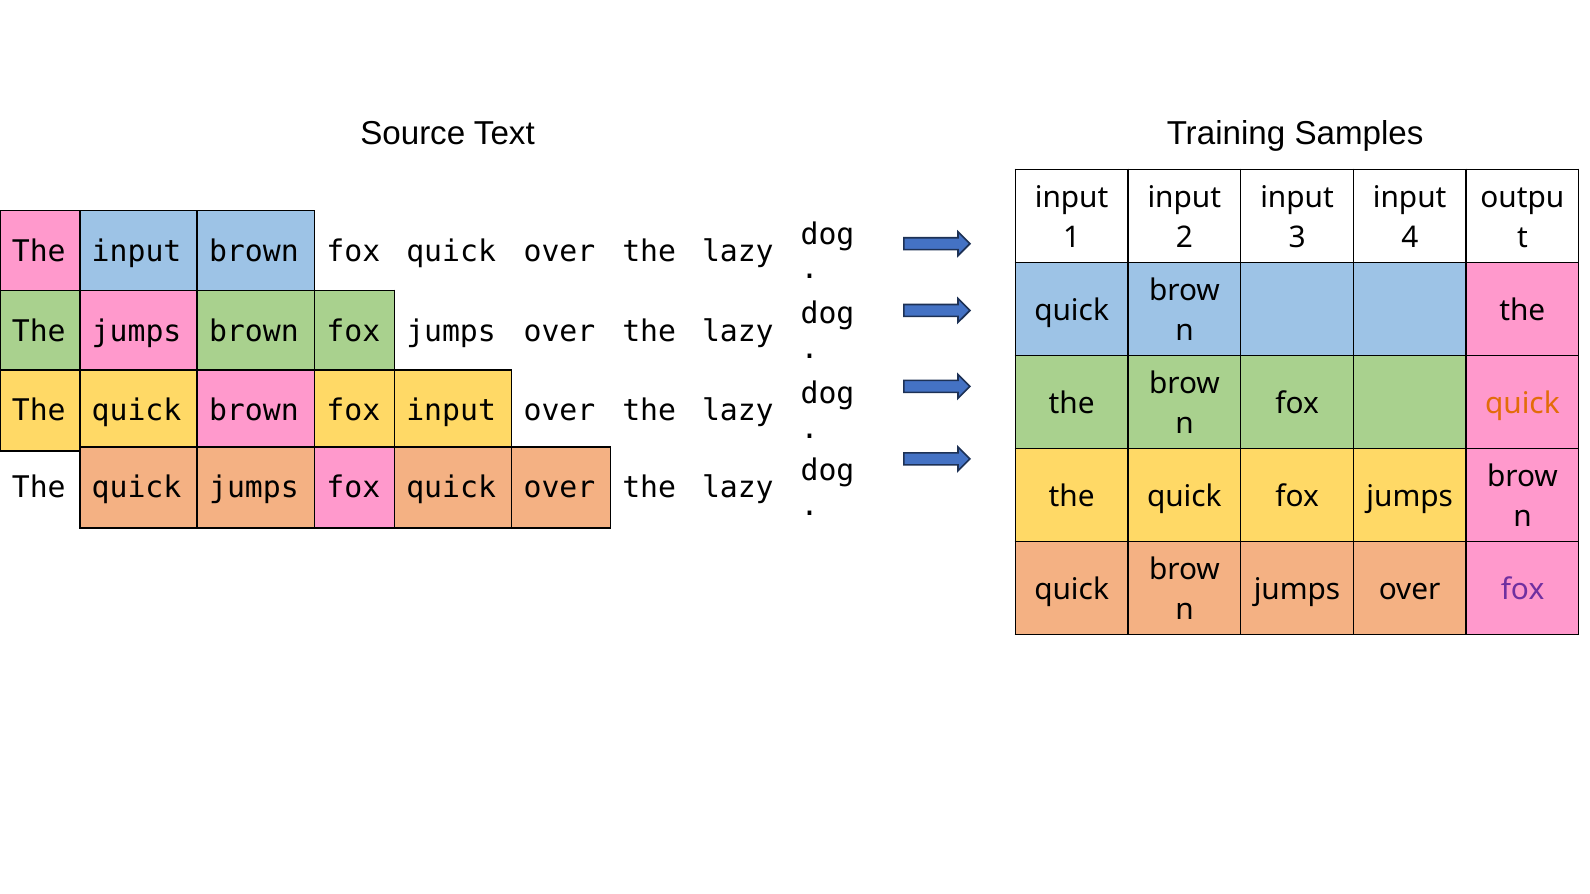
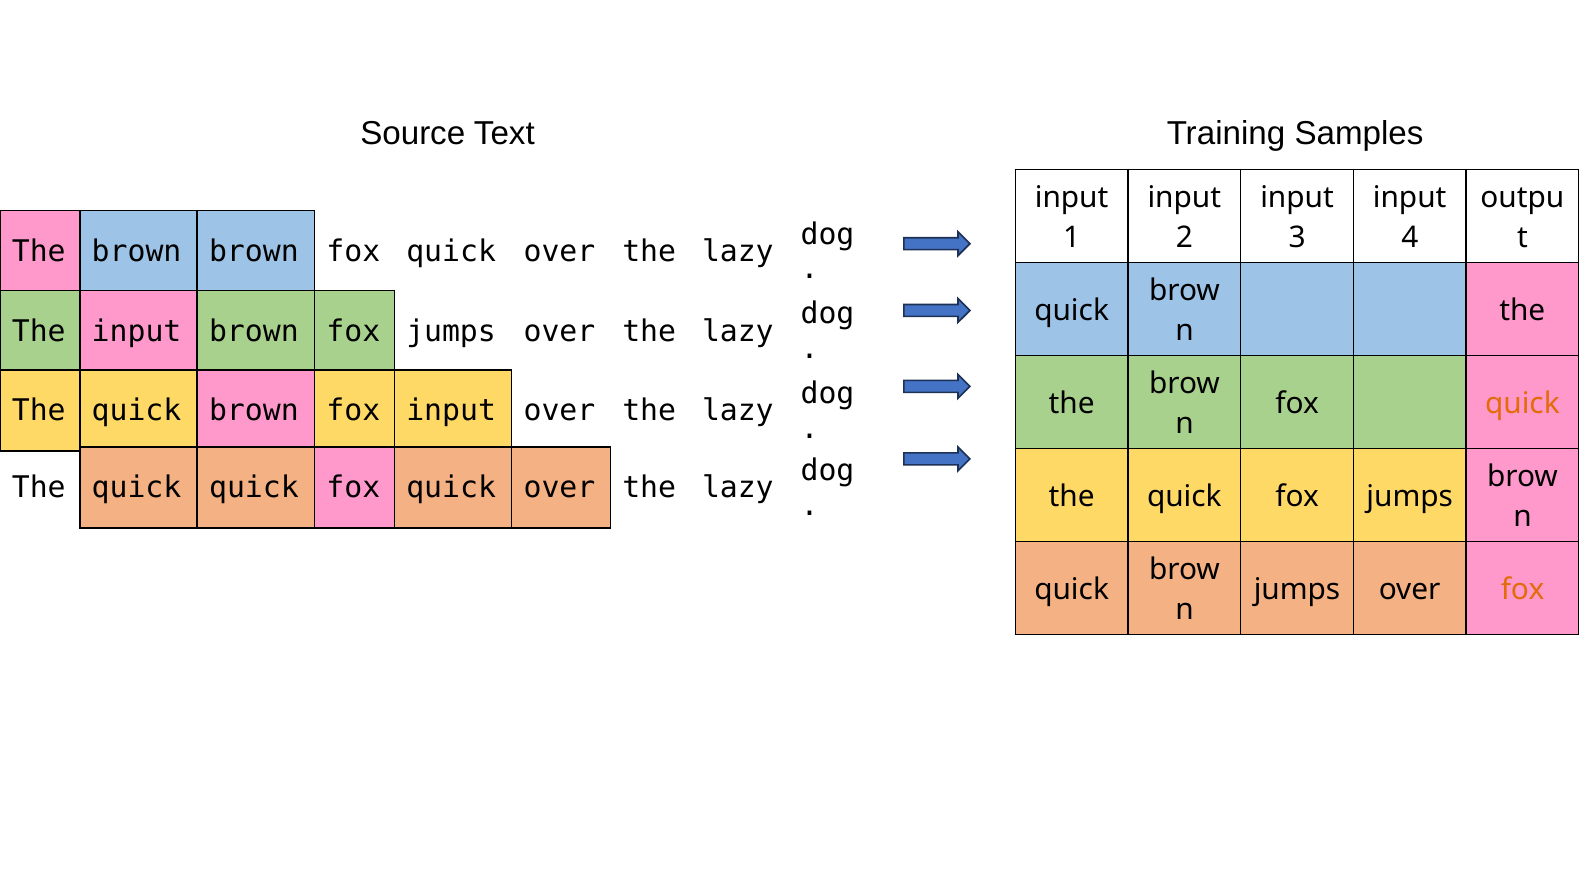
The input: input -> brown (137, 252)
The jumps: jumps -> input (137, 331)
quick jumps: jumps -> quick (254, 488)
fox colour: purple -> orange (1523, 590)
